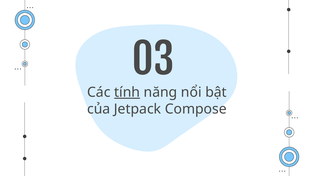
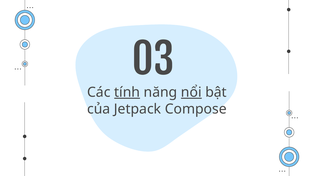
nổi underline: none -> present (191, 93)
